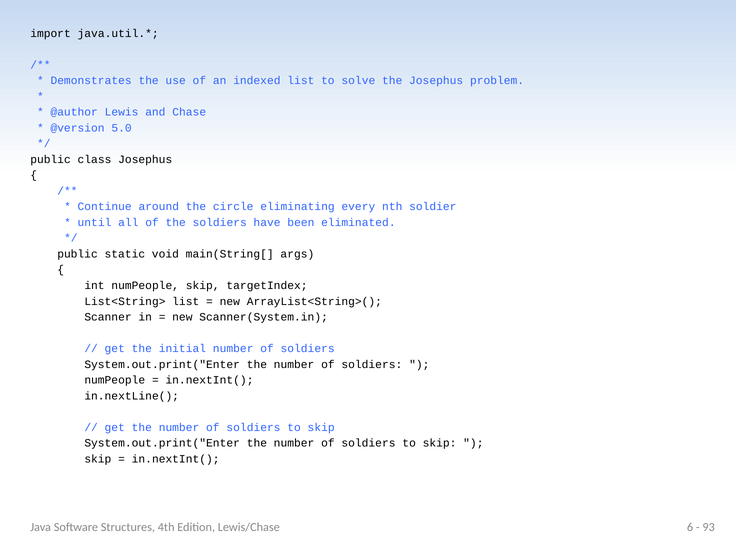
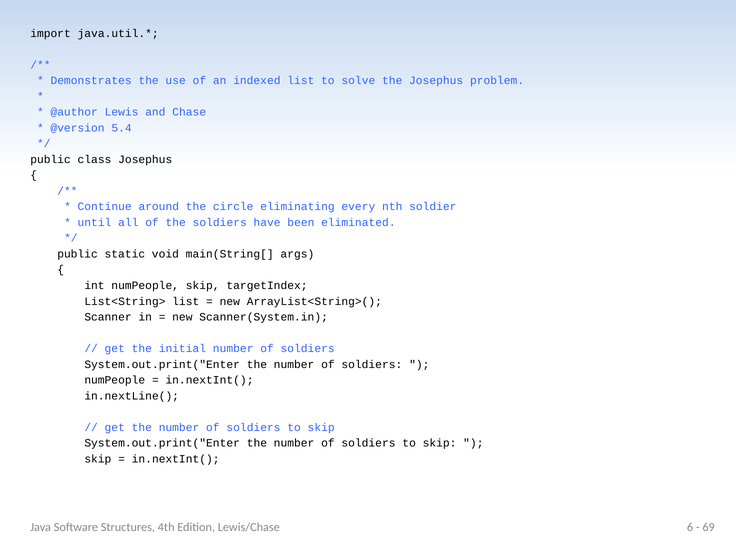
5.0: 5.0 -> 5.4 (122, 128)
93: 93 -> 69 (709, 527)
